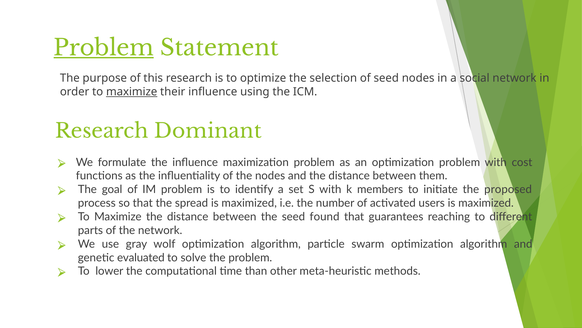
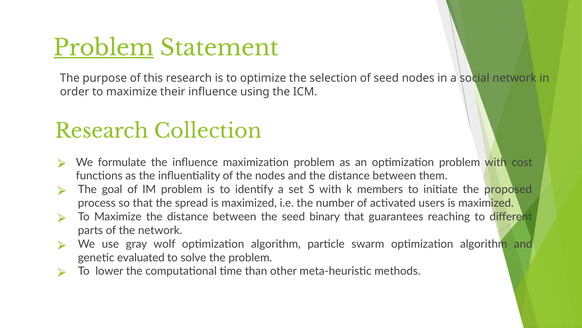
maximize underline: present -> none (132, 92)
Dominant: Dominant -> Collection (208, 131)
found: found -> binary (325, 216)
